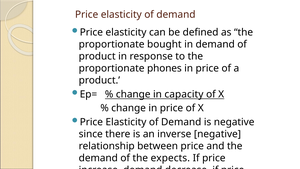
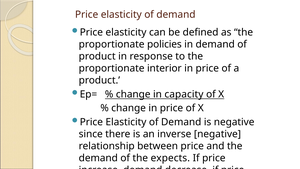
bought: bought -> policies (164, 44)
phones: phones -> interior (164, 68)
